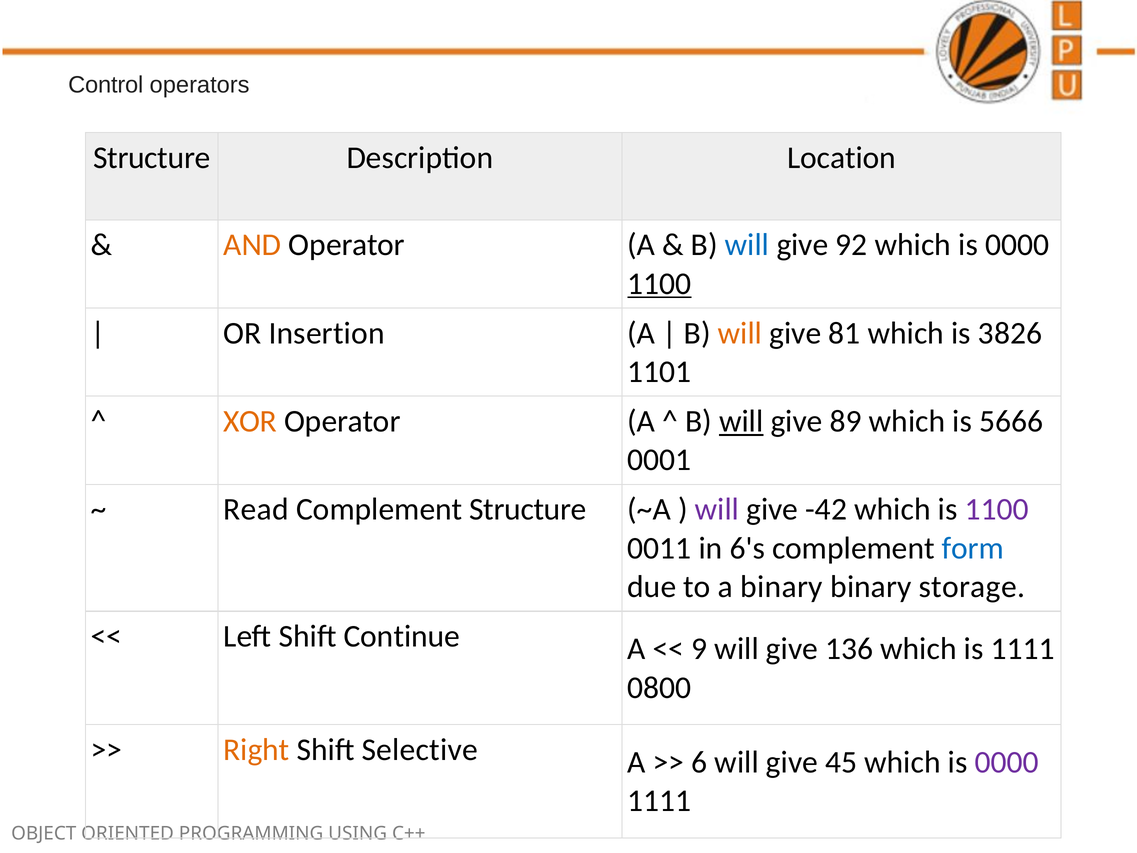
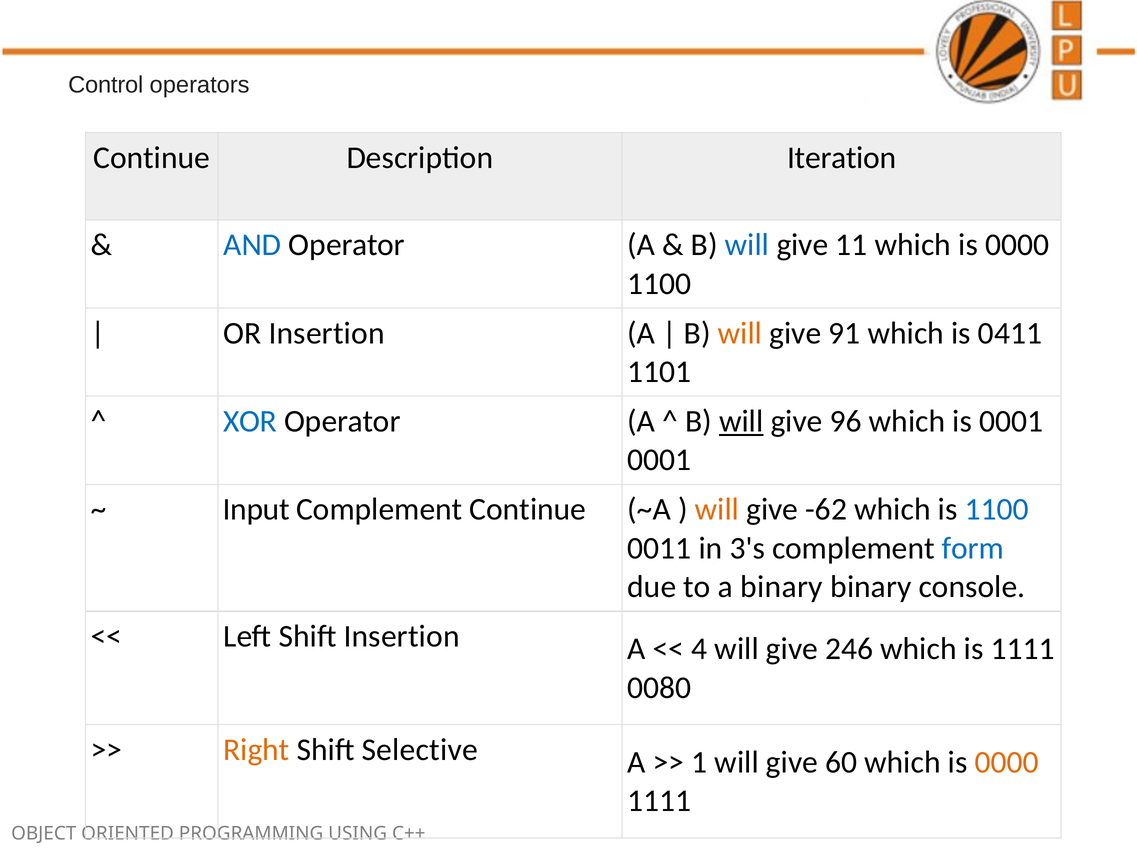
Structure: Structure -> Continue (152, 158)
Location: Location -> Iteration (842, 158)
AND colour: orange -> blue (252, 245)
92: 92 -> 11 (851, 245)
1100 underline: present -> none (659, 284)
81: 81 -> 91 (844, 333)
3826: 3826 -> 0411 (1010, 333)
XOR colour: orange -> blue (250, 421)
89: 89 -> 96 (846, 421)
is 5666: 5666 -> 0001 (1011, 421)
Read: Read -> Input (256, 509)
Complement Structure: Structure -> Continue (528, 509)
will colour: purple -> orange (717, 509)
-42: -42 -> -62 (826, 509)
1100 colour: purple -> blue (997, 509)
6's: 6's -> 3's (747, 548)
storage: storage -> console (972, 587)
Shift Continue: Continue -> Insertion (402, 636)
9: 9 -> 4 (699, 649)
136: 136 -> 246 (849, 649)
0800: 0800 -> 0080 (659, 687)
6: 6 -> 1 (699, 762)
45: 45 -> 60 (841, 762)
0000 colour: purple -> orange (1007, 762)
